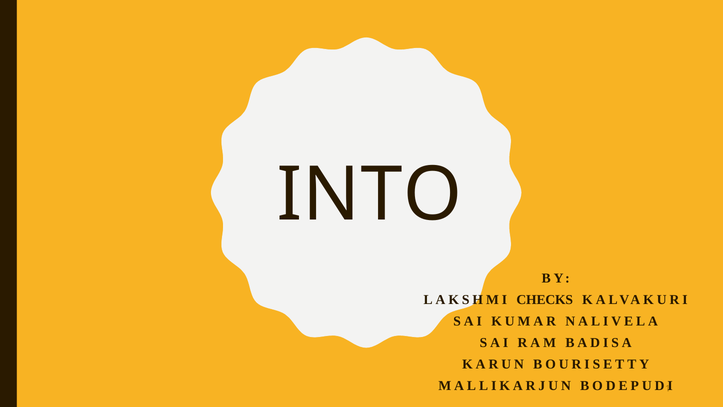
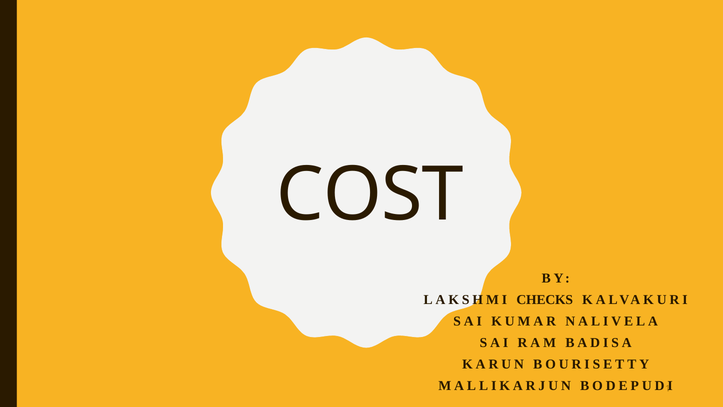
INTO: INTO -> COST (370, 195)
